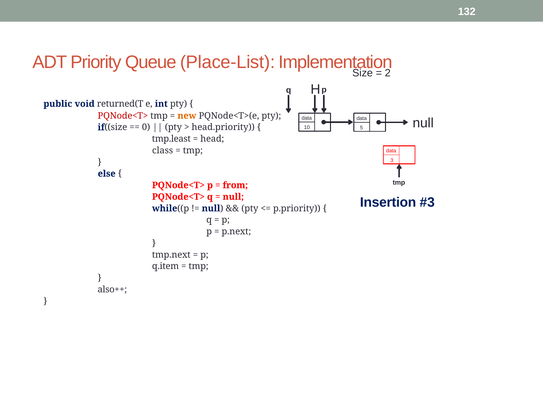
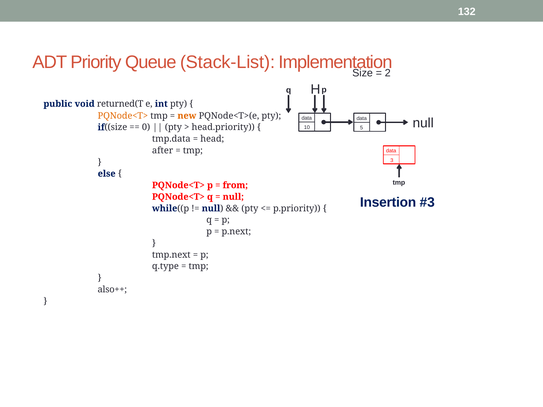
Place-List: Place-List -> Stack-List (228, 62)
PQNode<T> colour: red -> orange (123, 116)
tmp.least: tmp.least -> tmp.data (171, 139)
class: class -> after (163, 151)
q.item: q.item -> q.type (165, 266)
